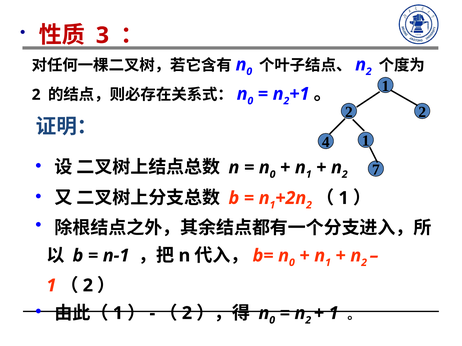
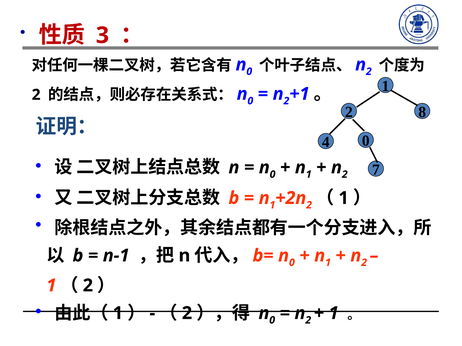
2 2: 2 -> 8 (422, 112)
4 1: 1 -> 0 (366, 141)
